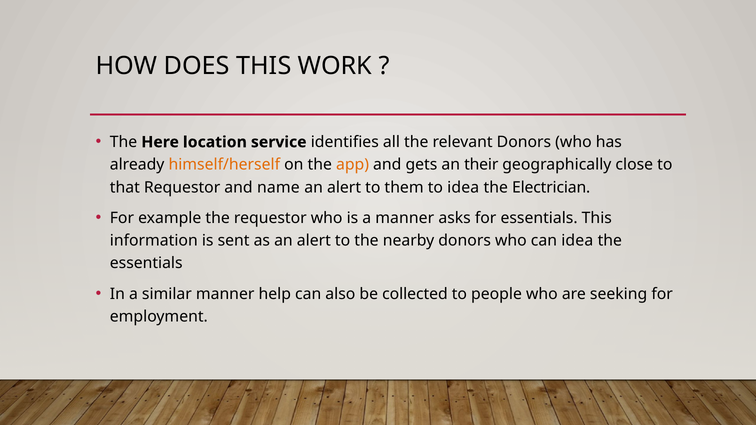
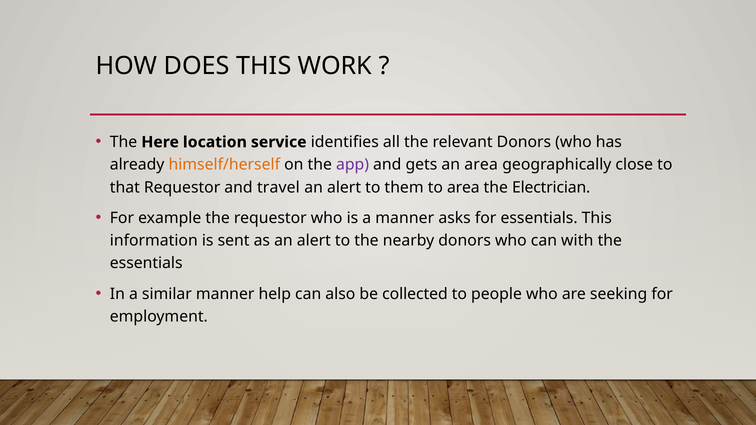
app colour: orange -> purple (353, 165)
an their: their -> area (481, 165)
name: name -> travel (278, 188)
to idea: idea -> area (463, 188)
can idea: idea -> with (577, 241)
